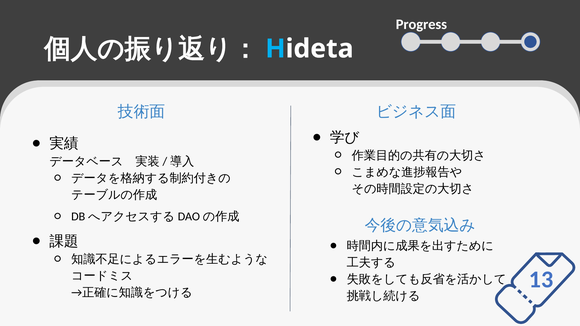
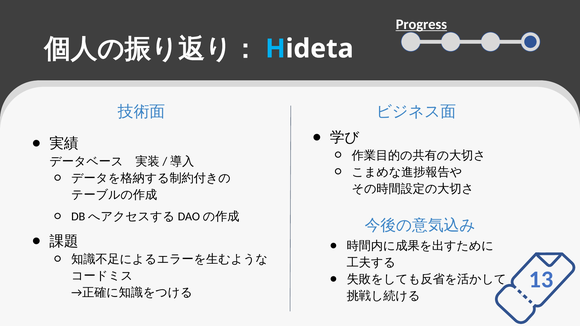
Progress underline: none -> present (421, 24)
